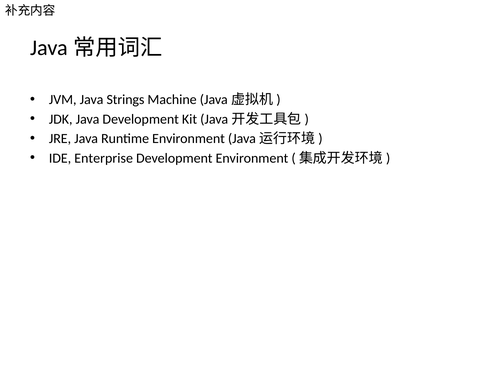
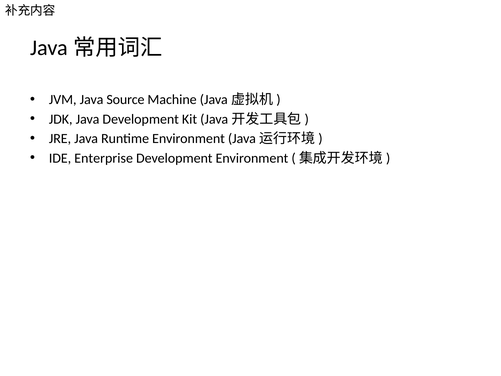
Strings: Strings -> Source (125, 100)
